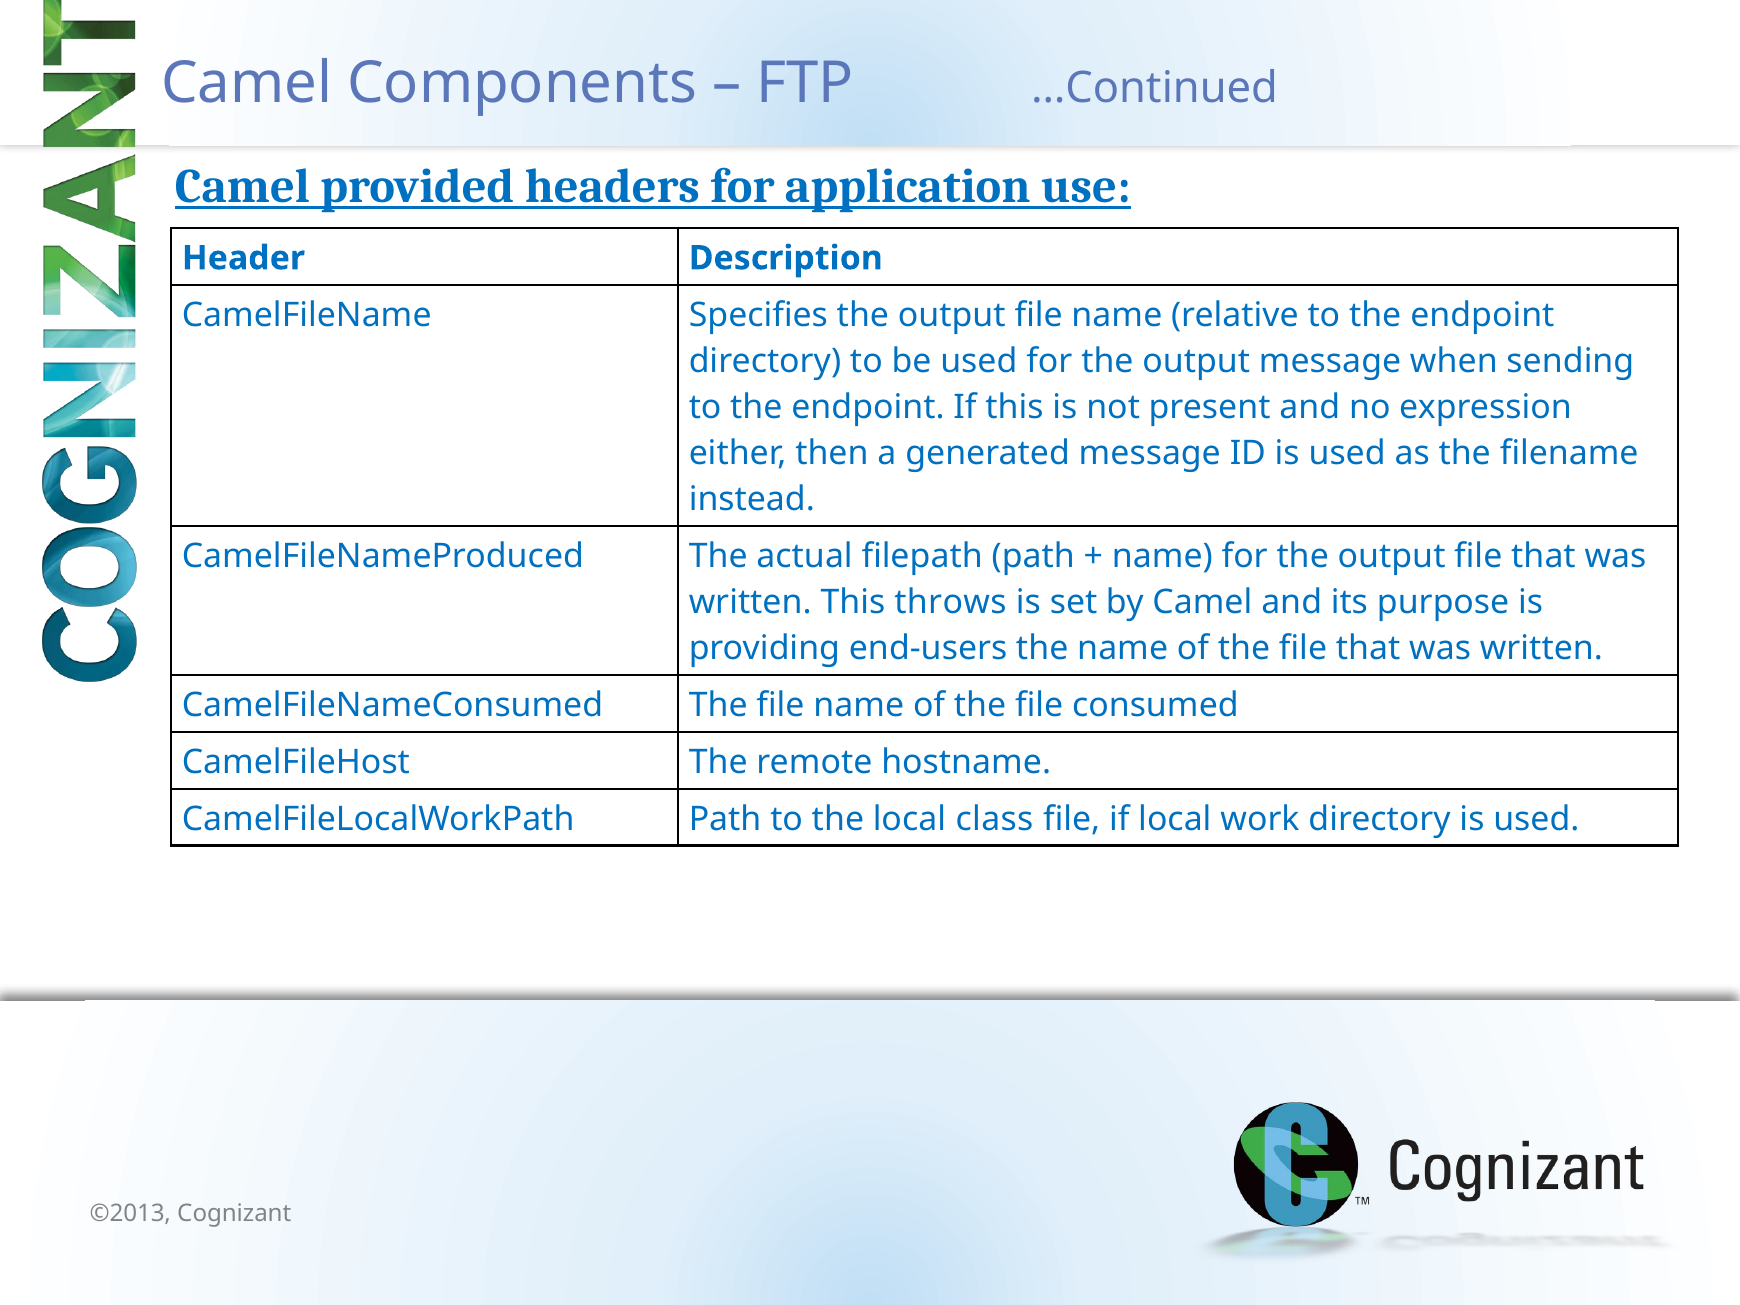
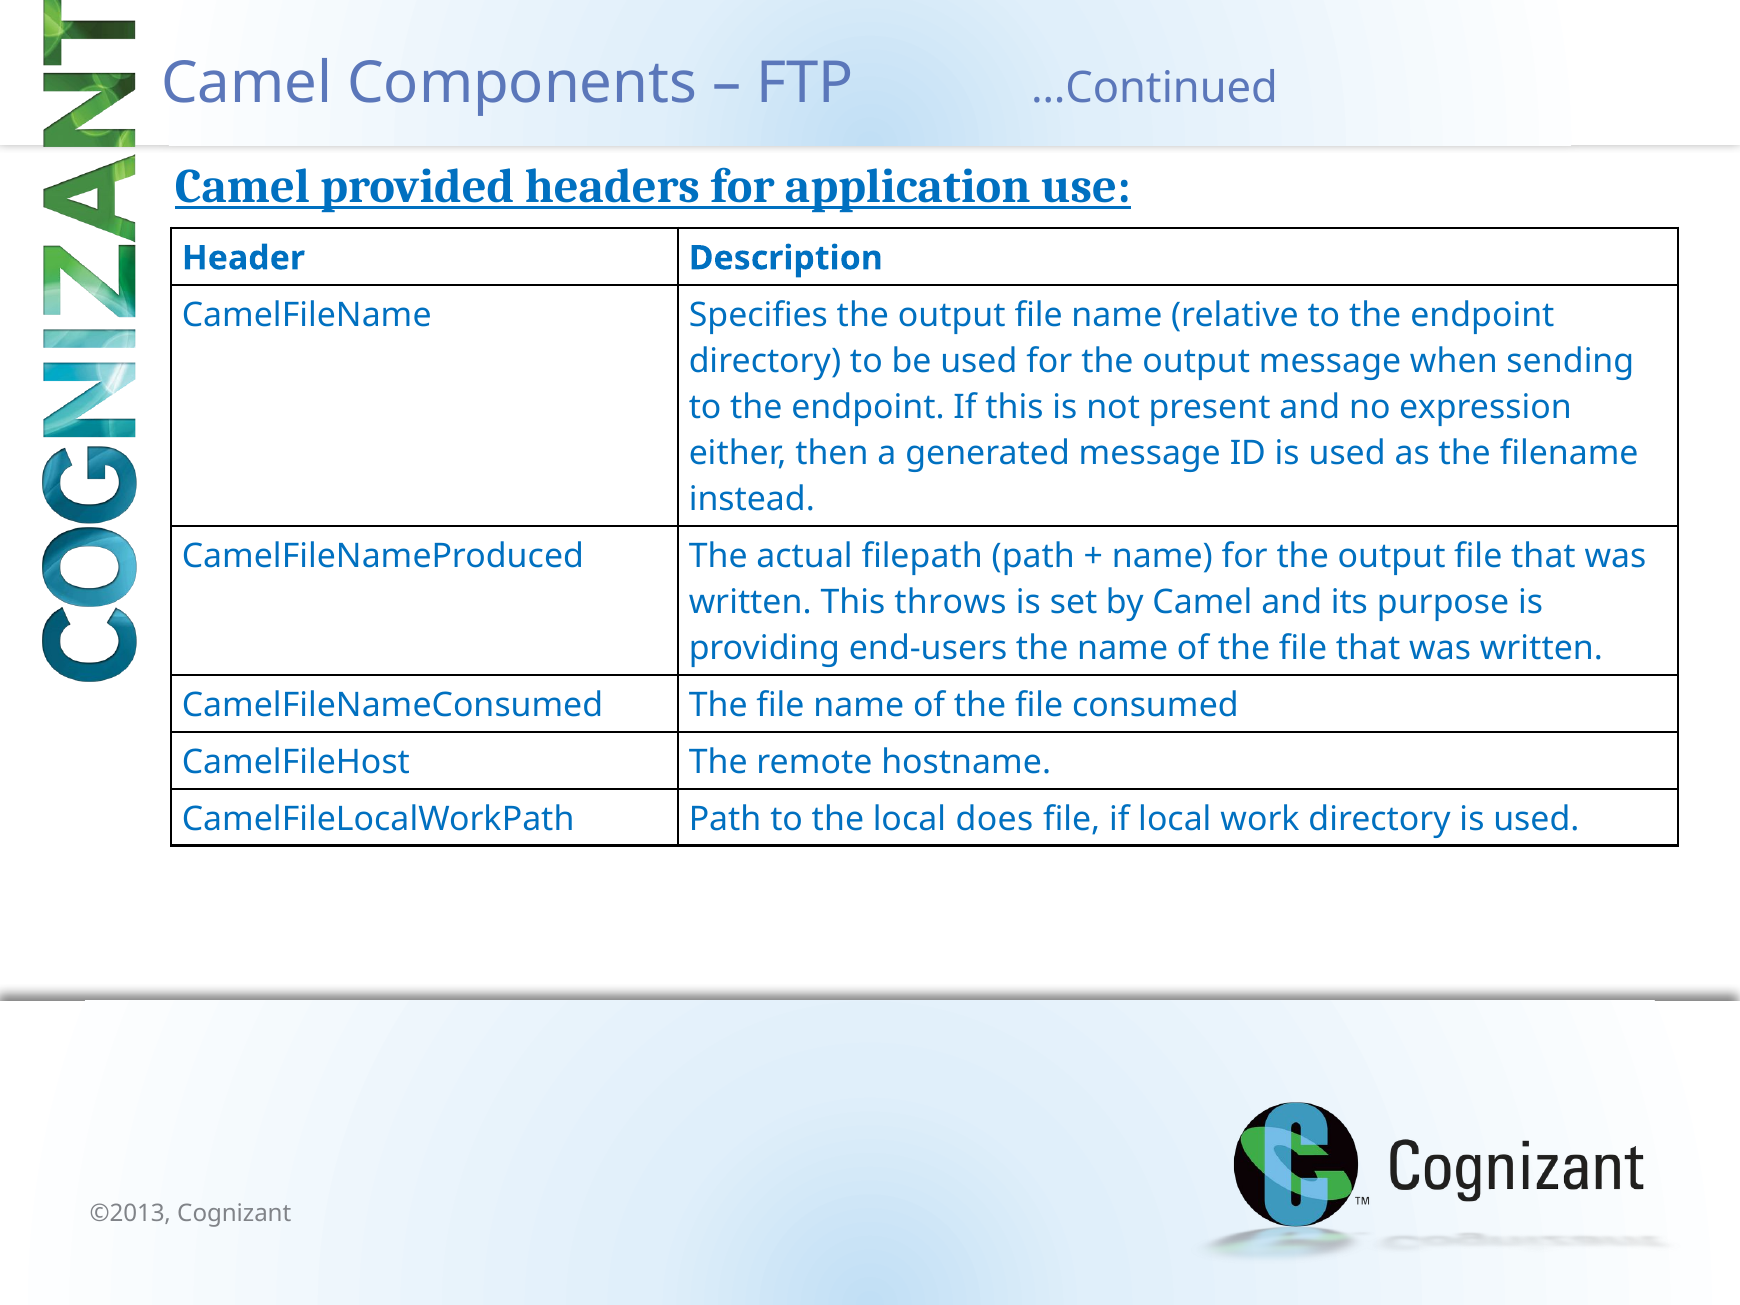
class: class -> does (994, 819)
